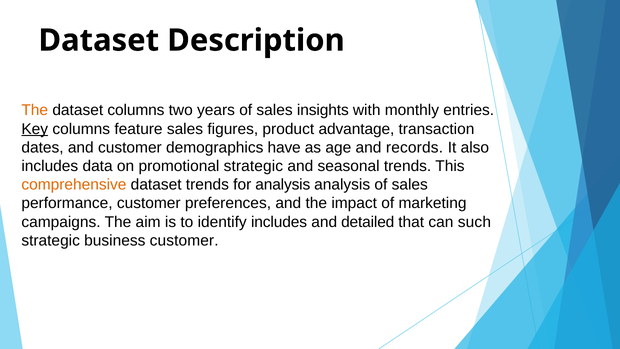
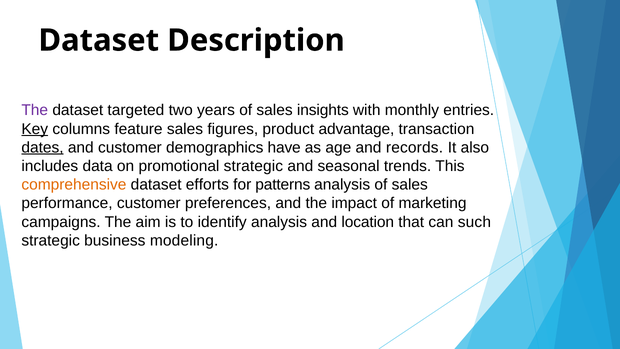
The colour: orange -> purple (35, 110)
dataset columns: columns -> targeted (136, 110)
dates underline: none -> present (42, 147)
dataset trends: trends -> efforts (207, 185)
for analysis: analysis -> patterns (283, 185)
identify includes: includes -> analysis (279, 222)
detailed: detailed -> location (368, 222)
business customer: customer -> modeling (184, 240)
